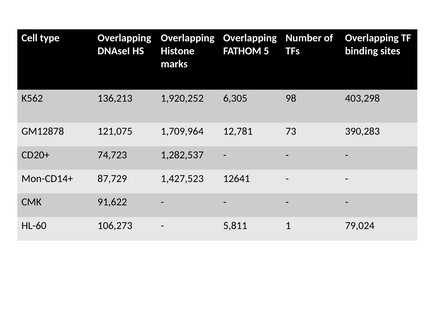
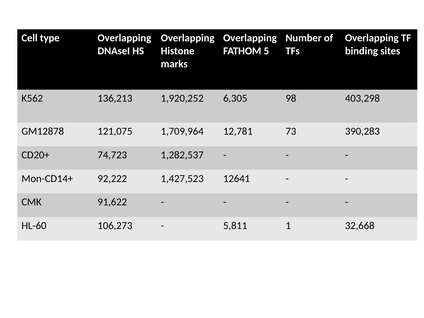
87,729: 87,729 -> 92,222 (112, 179)
79,024: 79,024 -> 32,668 (360, 226)
